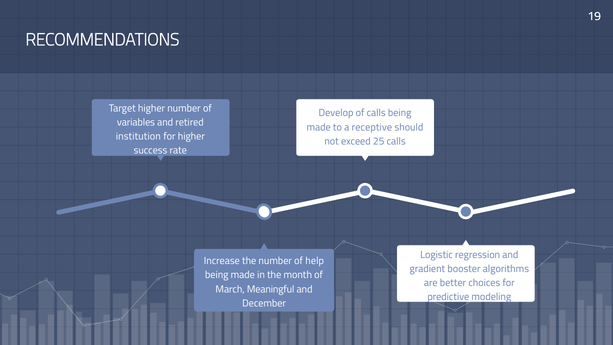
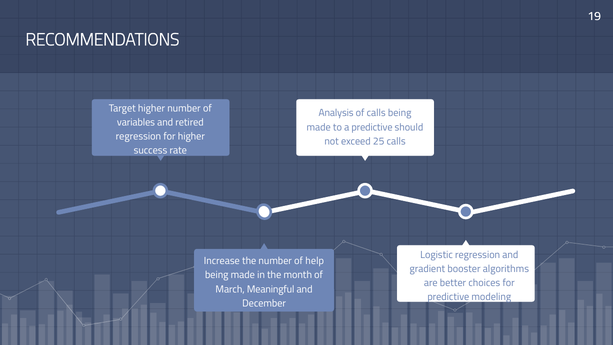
Develop: Develop -> Analysis (336, 113)
a receptive: receptive -> predictive (372, 127)
institution: institution -> regression (138, 136)
